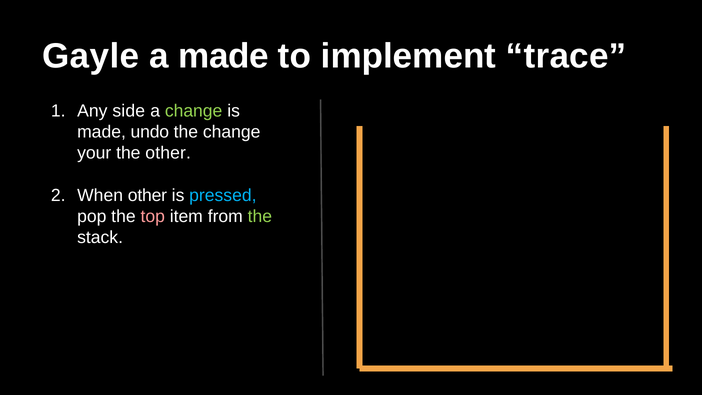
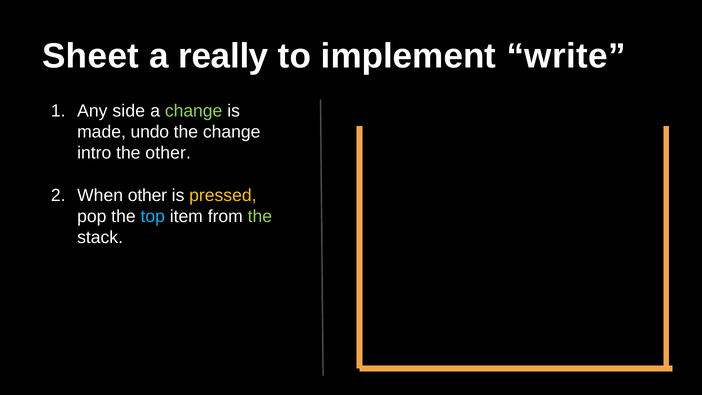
Gayle: Gayle -> Sheet (91, 56)
a made: made -> really (223, 56)
trace: trace -> write (566, 56)
your: your -> intro (94, 153)
pressed colour: light blue -> yellow (223, 195)
top colour: pink -> light blue (153, 216)
